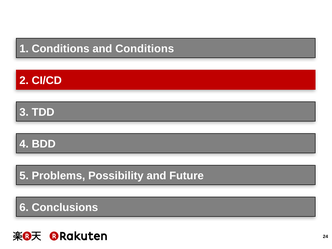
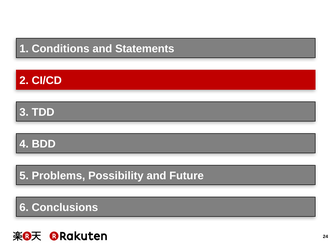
and Conditions: Conditions -> Statements (145, 49)
